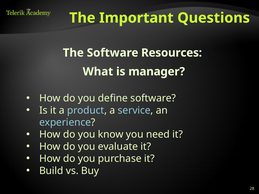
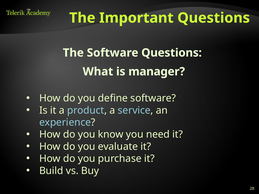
Software Resources: Resources -> Questions (172, 53)
